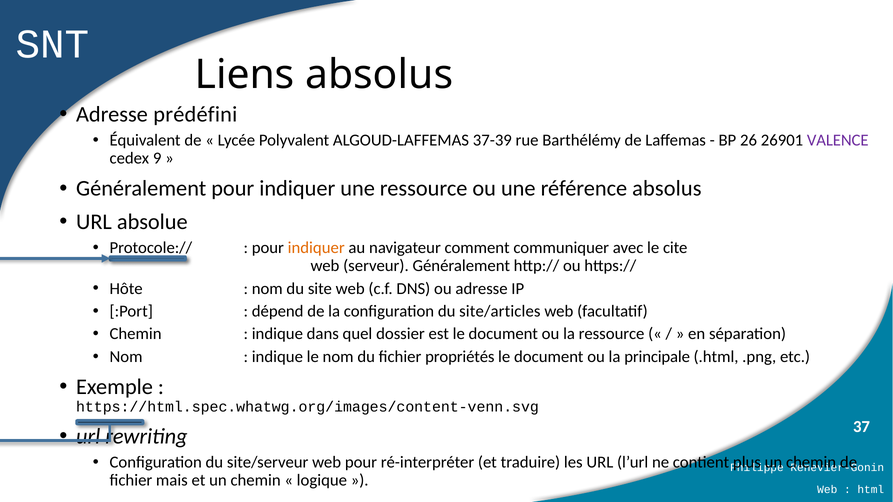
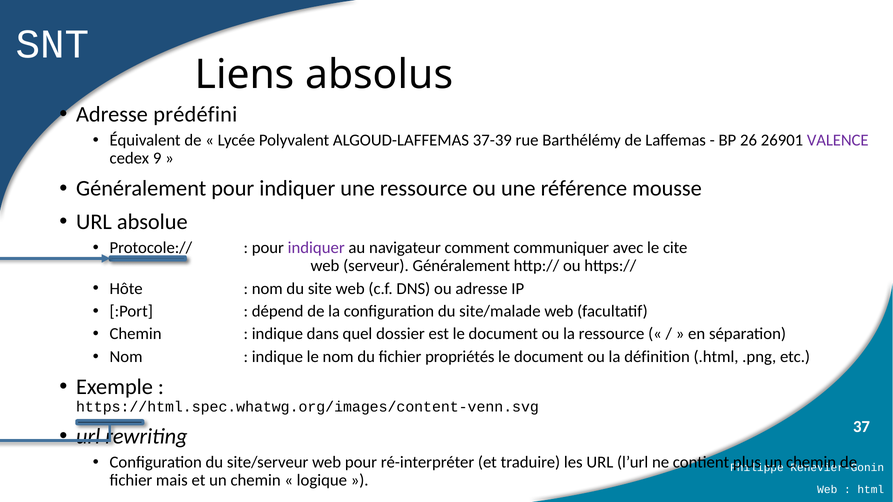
référence absolus: absolus -> mousse (667, 189)
indiquer colour: orange -> purple (316, 248)
site/articles: site/articles -> site/malade (500, 311)
principale: principale -> définition (657, 357)
